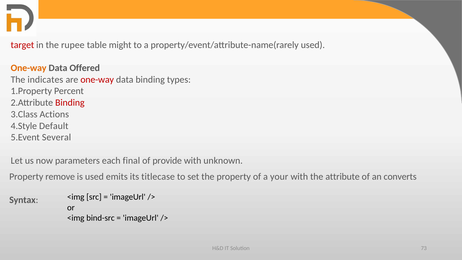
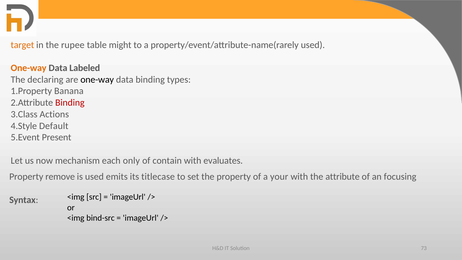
target colour: red -> orange (22, 45)
Offered: Offered -> Labeled (85, 68)
indicates: indicates -> declaring (45, 80)
one-way colour: red -> black (97, 80)
Percent: Percent -> Banana (69, 91)
Several: Several -> Present (57, 137)
parameters: parameters -> mechanism (77, 160)
final: final -> only (131, 160)
provide: provide -> contain (167, 160)
unknown: unknown -> evaluates (223, 160)
converts: converts -> focusing (400, 177)
